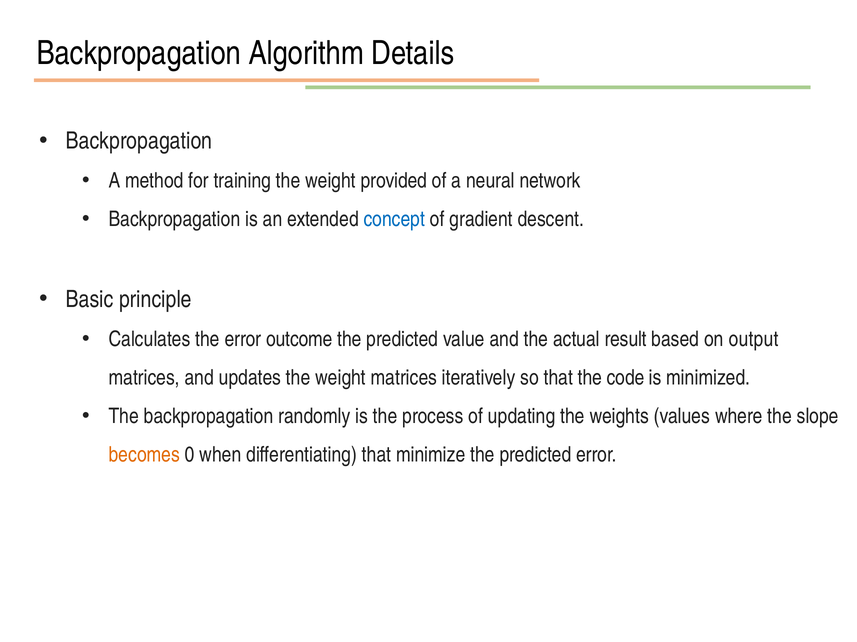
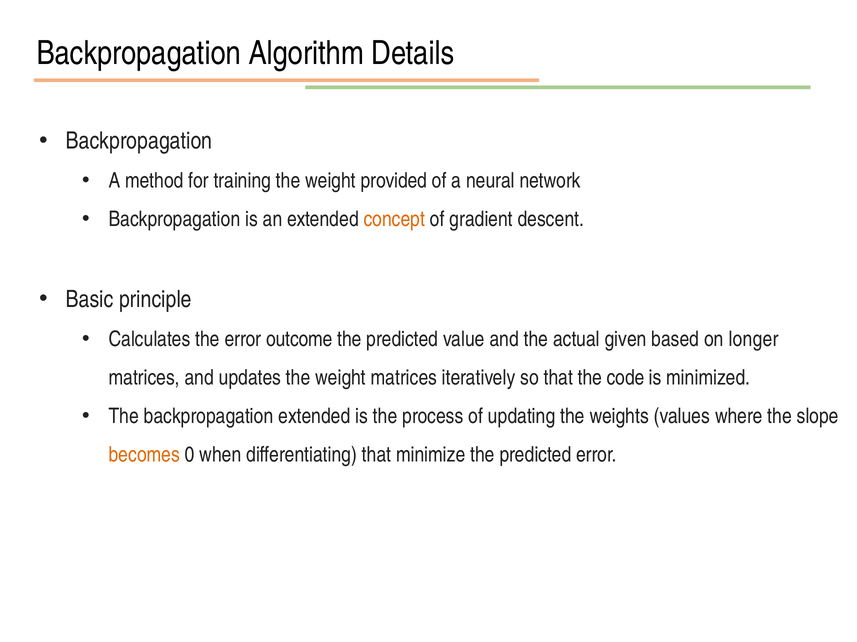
concept colour: blue -> orange (394, 220)
result: result -> given (626, 340)
output: output -> longer (754, 340)
backpropagation randomly: randomly -> extended (314, 417)
